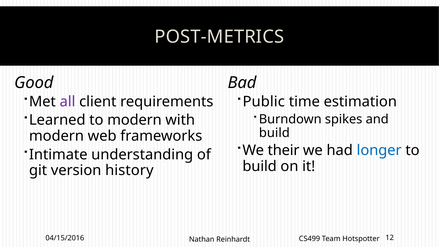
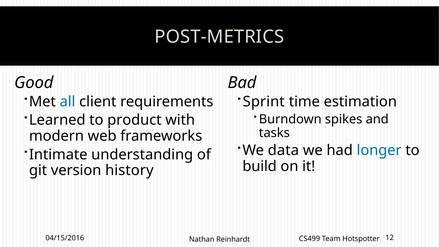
all colour: purple -> blue (68, 102)
Public: Public -> Sprint (264, 102)
to modern: modern -> product (134, 120)
build: build -> tasks (274, 133)
their: their -> data (283, 150)
